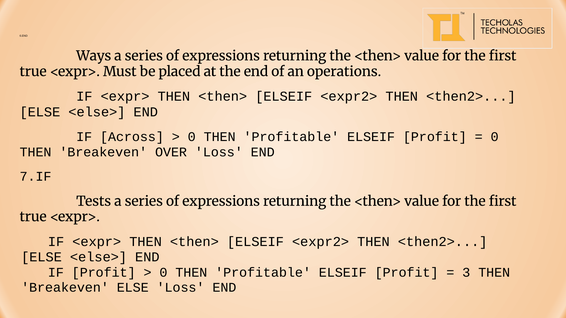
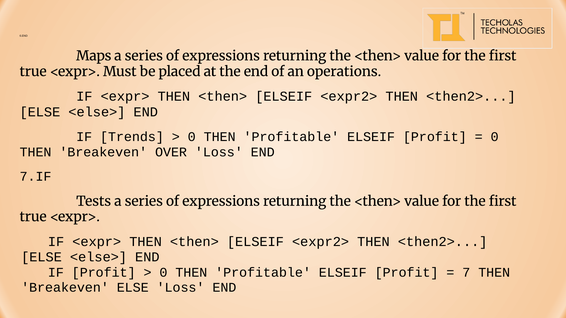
Ways: Ways -> Maps (94, 56)
Across: Across -> Trends (132, 137)
3: 3 -> 7 (466, 273)
